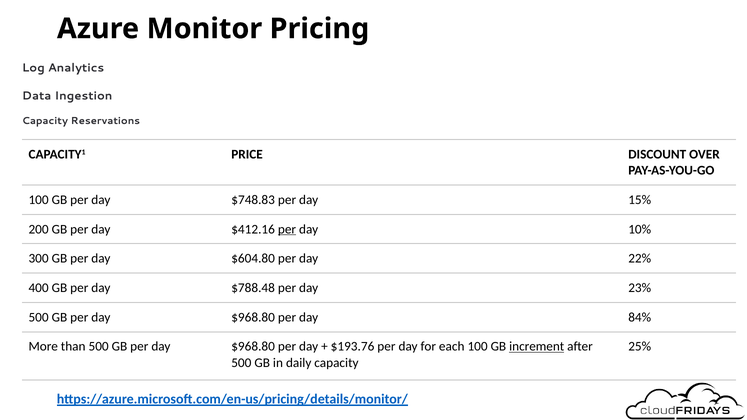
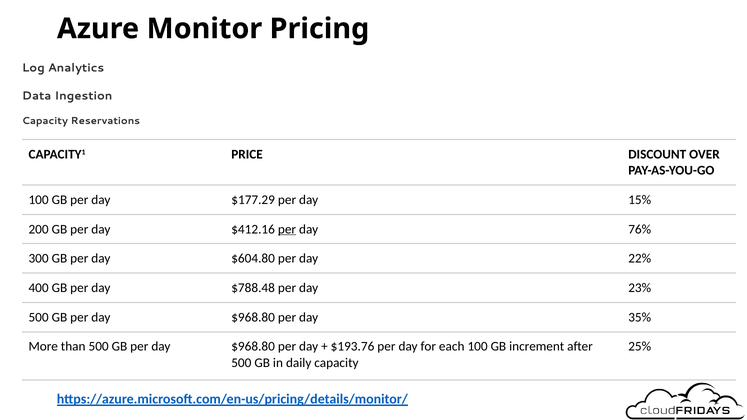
$748.83: $748.83 -> $177.29 (253, 200)
10%: 10% -> 76% (640, 229)
84%: 84% -> 35% (640, 317)
increment underline: present -> none (537, 347)
